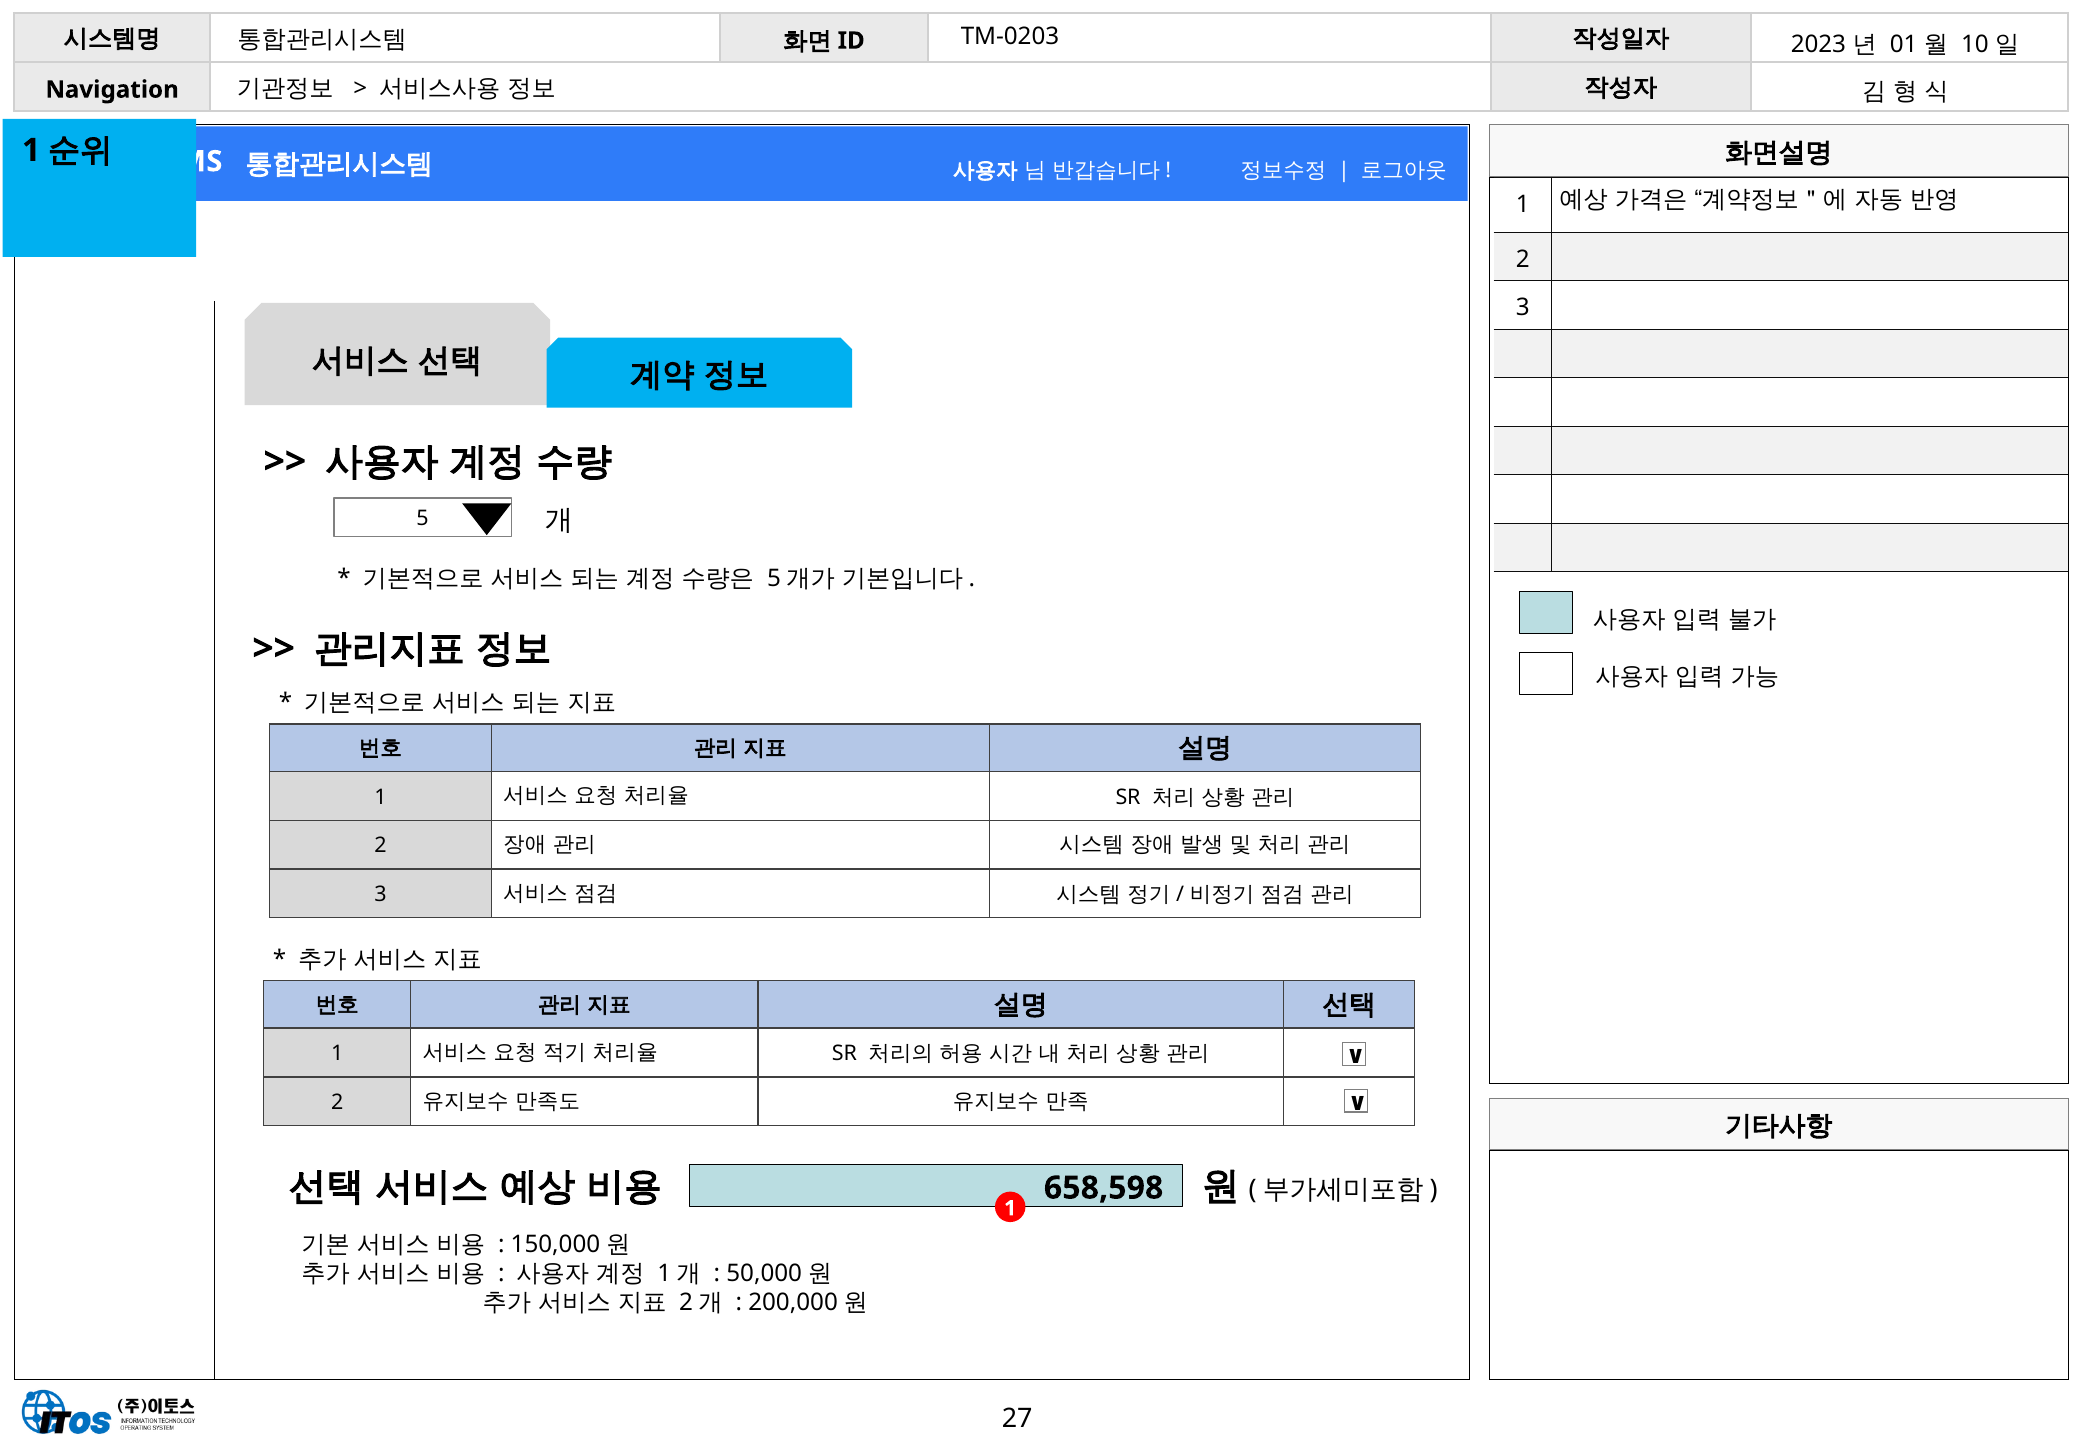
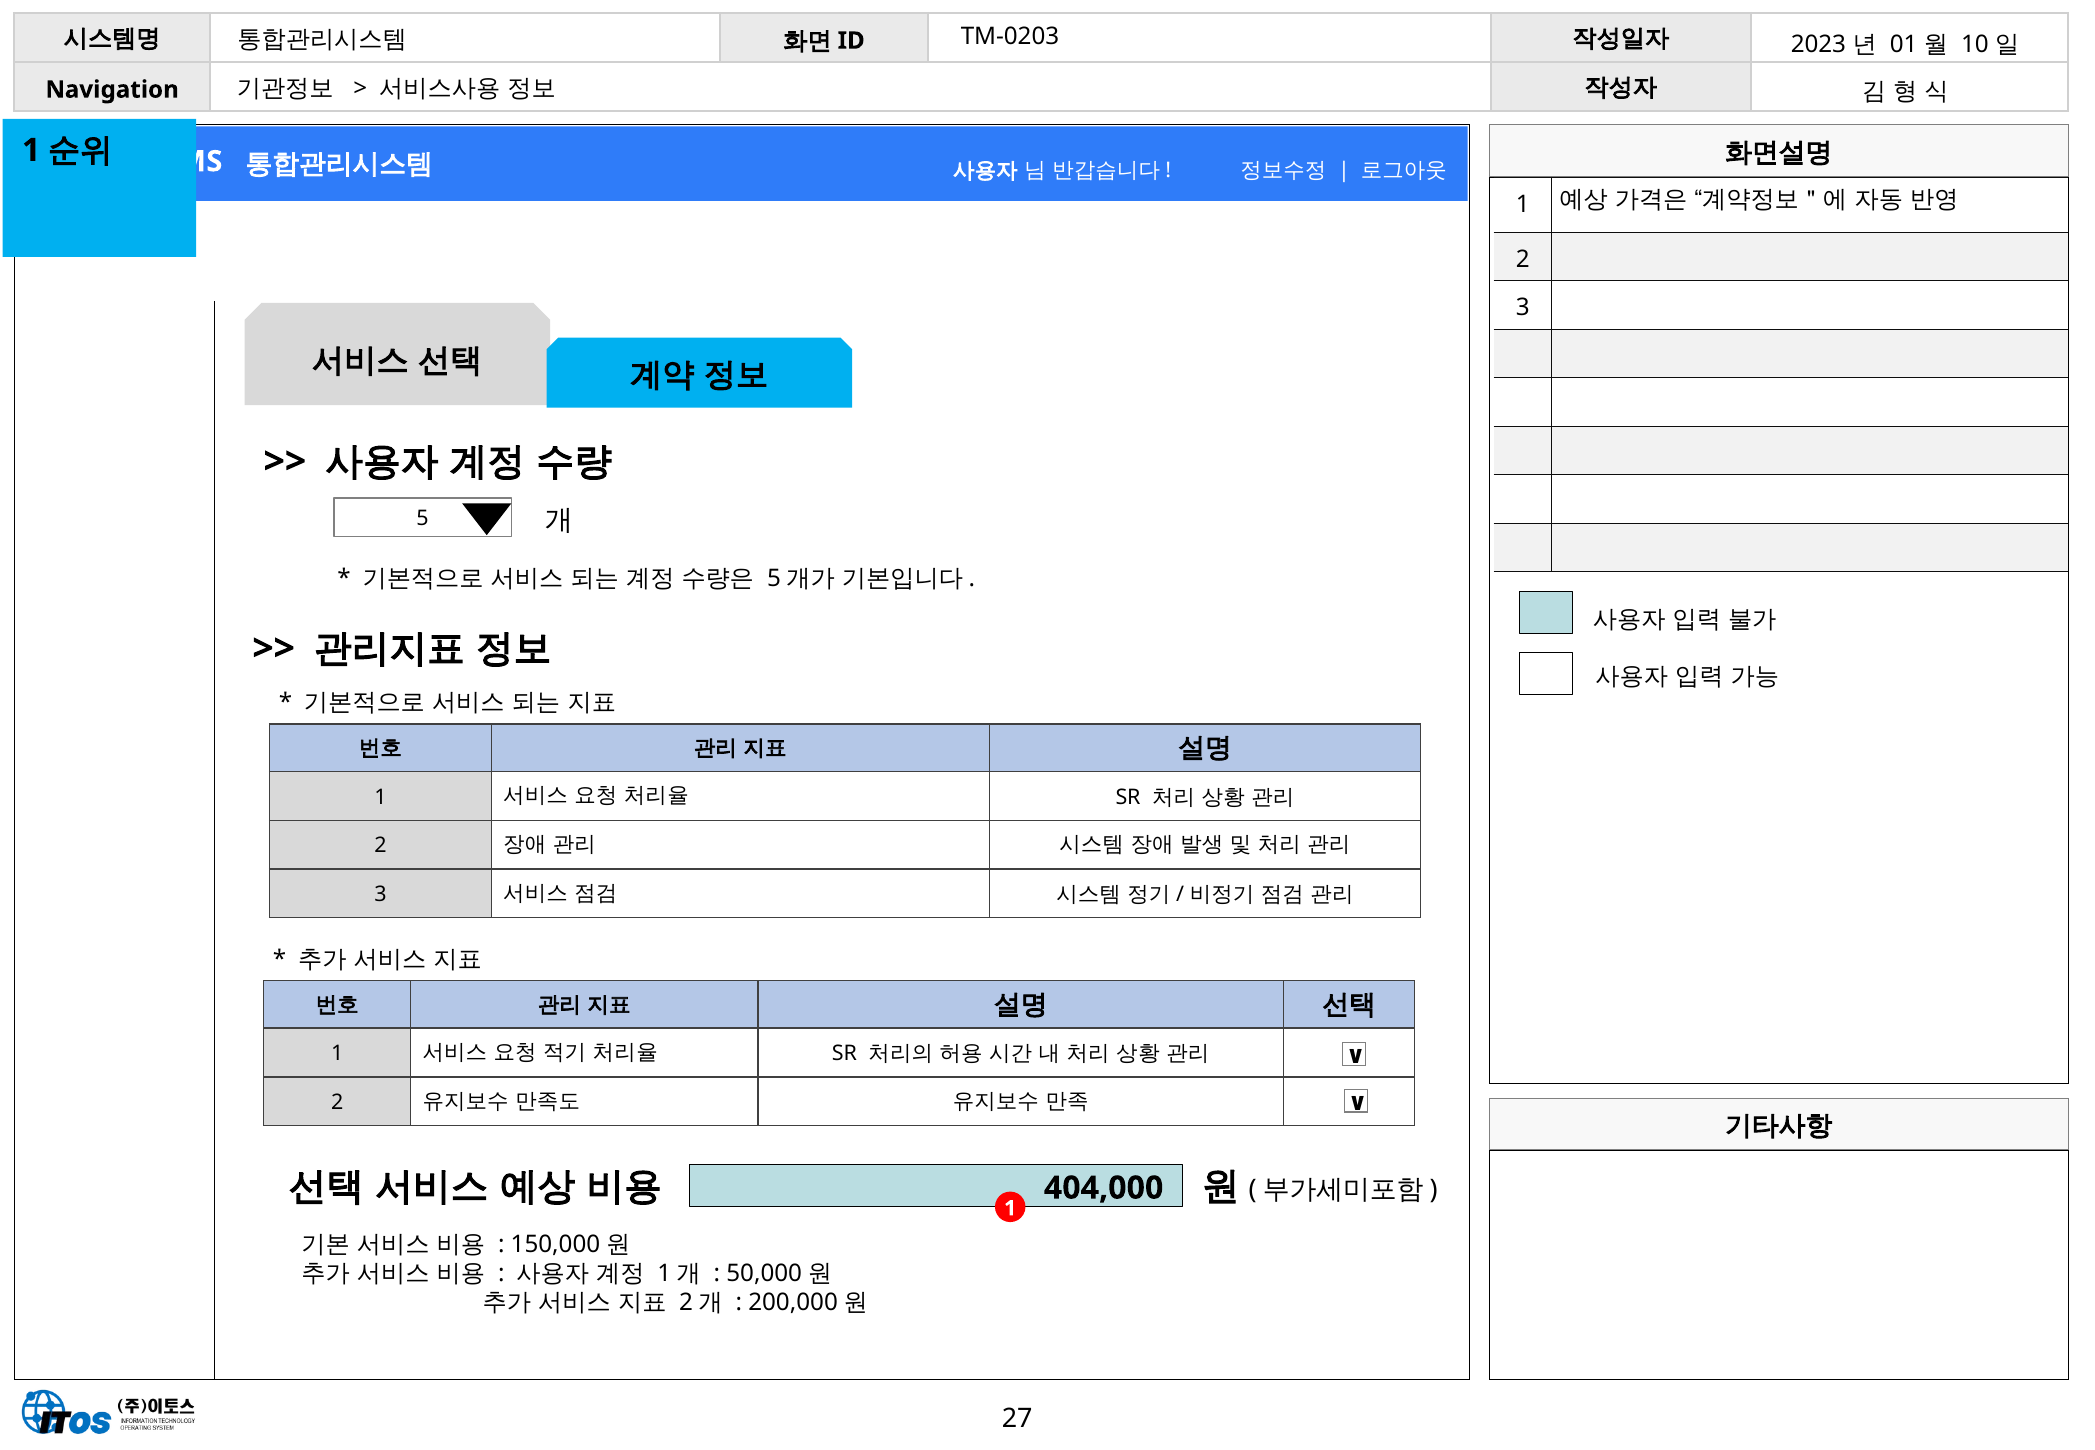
658,598: 658,598 -> 404,000 (1104, 1188)
